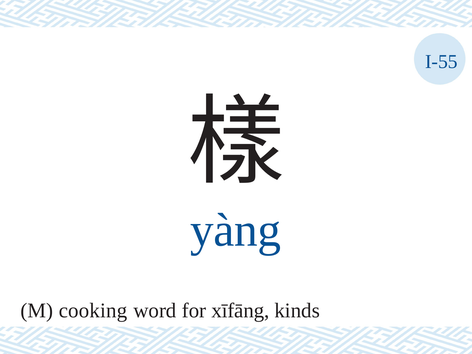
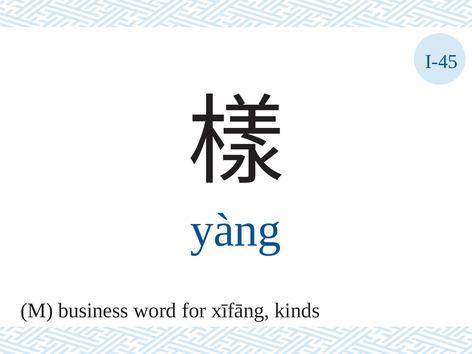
I-55: I-55 -> I-45 (441, 62)
cooking: cooking -> business (93, 311)
